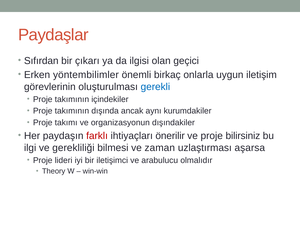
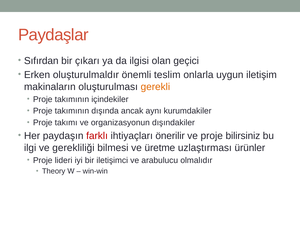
yöntembilimler: yöntembilimler -> oluşturulmaldır (86, 75)
birkaç: birkaç -> teslim (167, 75)
görevlerinin: görevlerinin -> makinaların (50, 87)
gerekli colour: blue -> orange (155, 87)
zaman: zaman -> üretme (160, 148)
aşarsa: aşarsa -> ürünler (250, 148)
